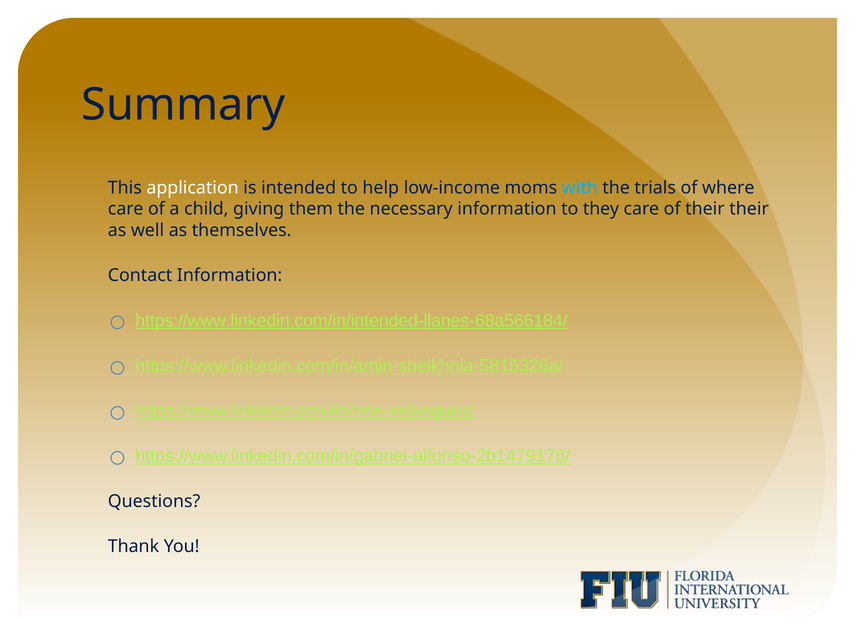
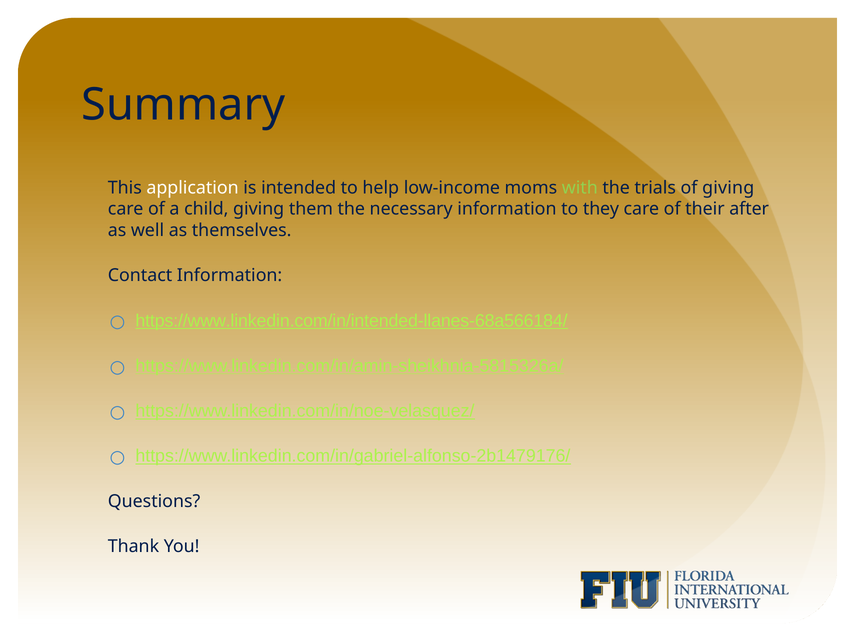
with colour: light blue -> light green (580, 188)
of where: where -> giving (728, 188)
their their: their -> after (749, 209)
